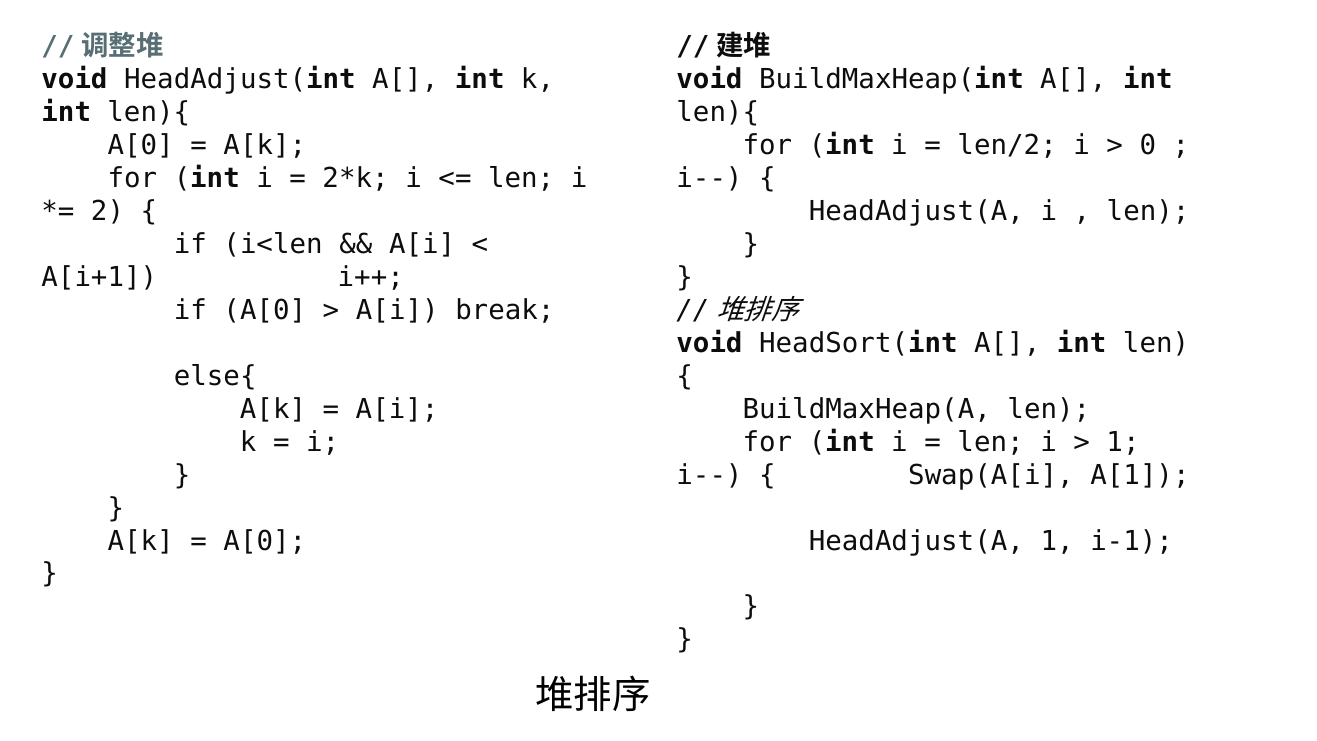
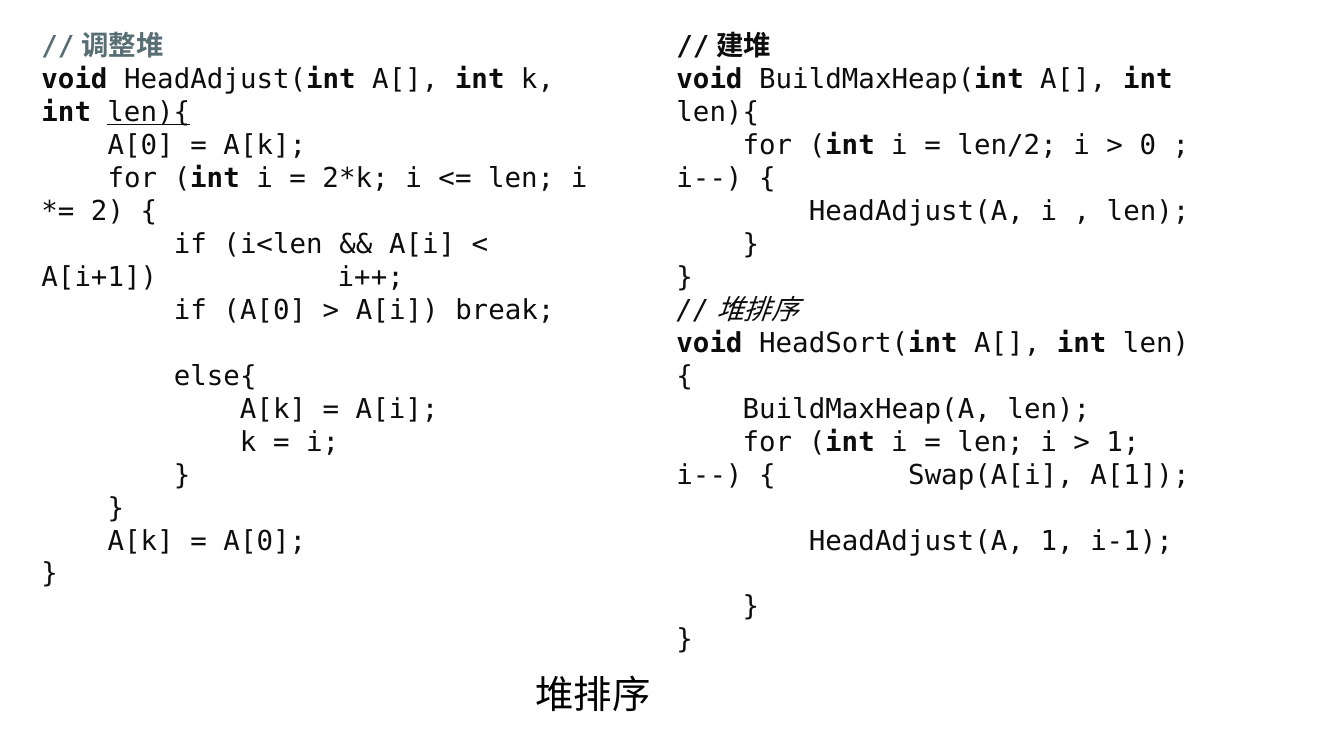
len){ underline: none -> present (149, 113)
